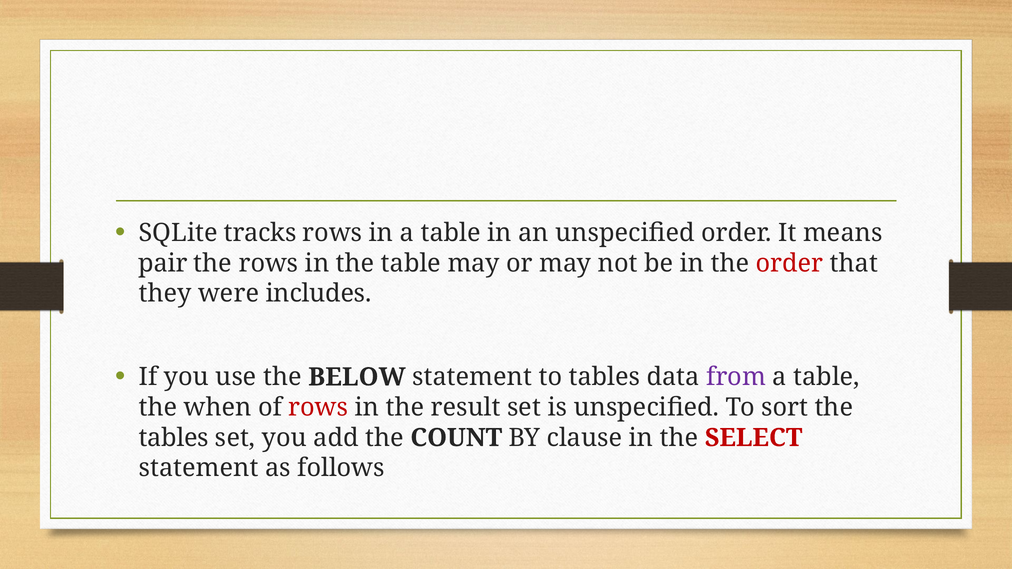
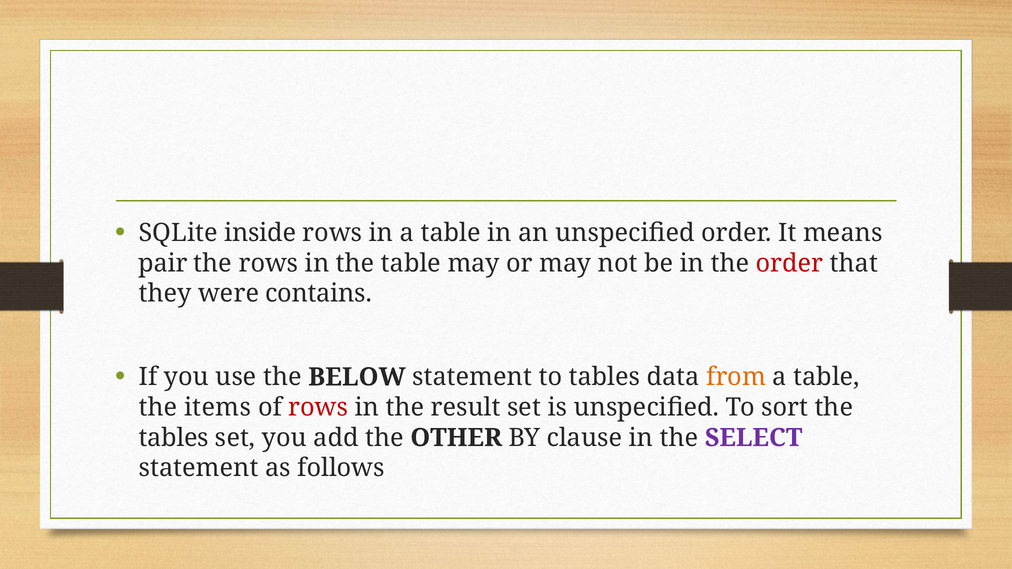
tracks: tracks -> inside (260, 233)
includes: includes -> contains (319, 294)
from colour: purple -> orange (736, 377)
when: when -> items (217, 408)
COUNT: COUNT -> OTHER (456, 438)
SELECT colour: red -> purple (754, 438)
